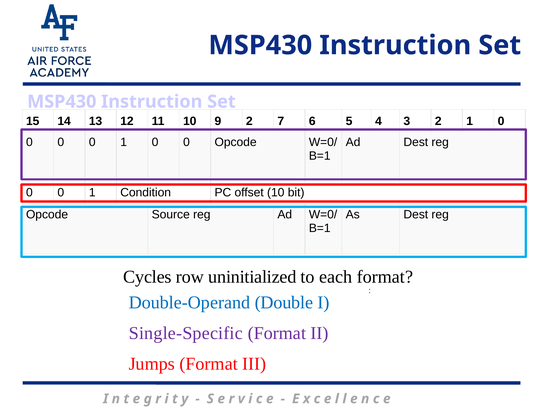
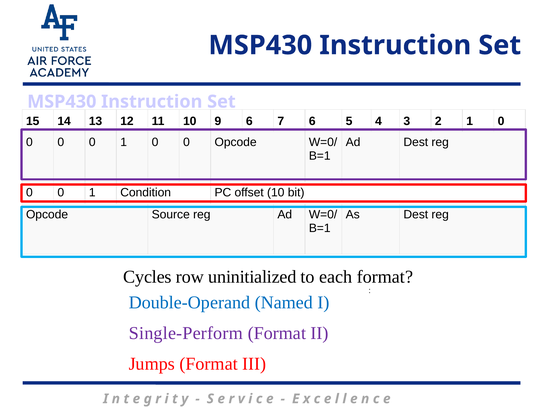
9 2: 2 -> 6 (249, 121)
Double: Double -> Named (284, 303)
Single-Specific: Single-Specific -> Single-Perform (186, 333)
